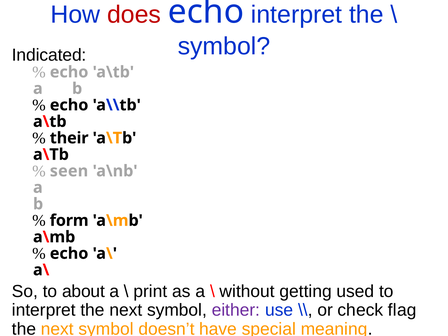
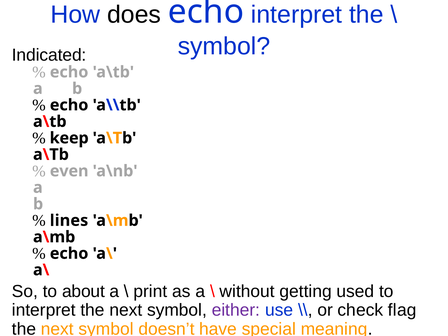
does colour: red -> black (134, 15)
their: their -> keep (69, 138)
seen: seen -> even (69, 171)
form: form -> lines (69, 220)
